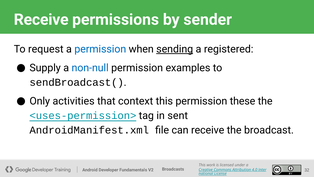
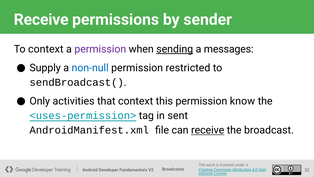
To request: request -> context (46, 49)
permission colour: blue -> purple (100, 49)
registered: registered -> messages (229, 49)
examples: examples -> restricted (188, 68)
these: these -> know (242, 101)
receive underline: none -> present (208, 130)
